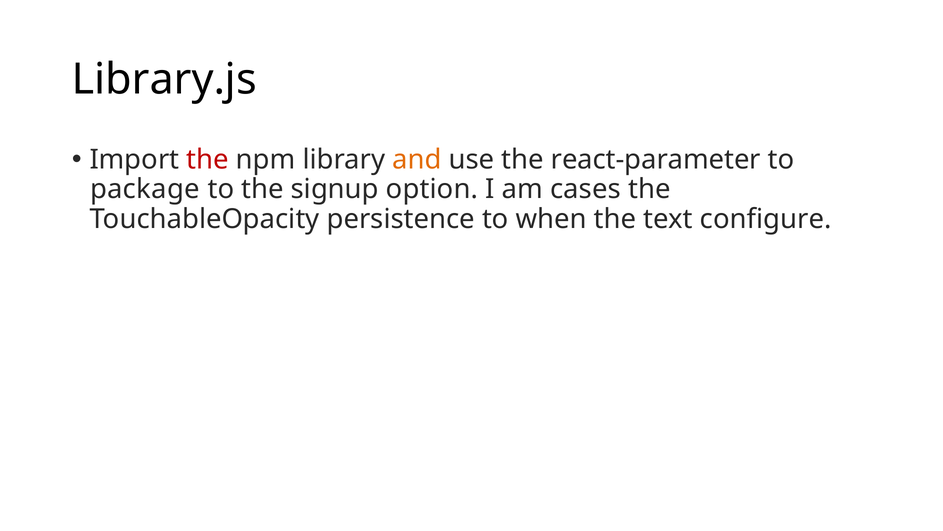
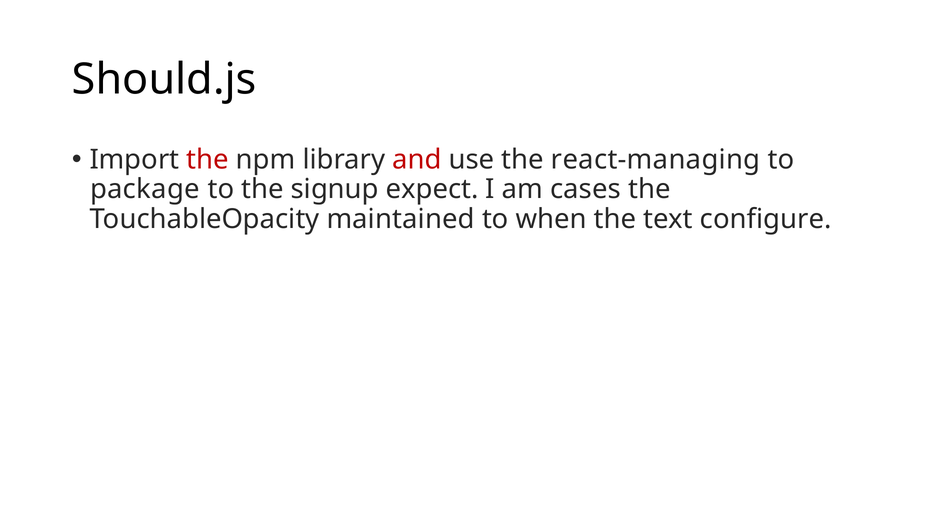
Library.js: Library.js -> Should.js (164, 79)
and colour: orange -> red (417, 159)
react-parameter: react-parameter -> react-managing (656, 159)
option: option -> expect (432, 189)
persistence: persistence -> maintained (401, 219)
